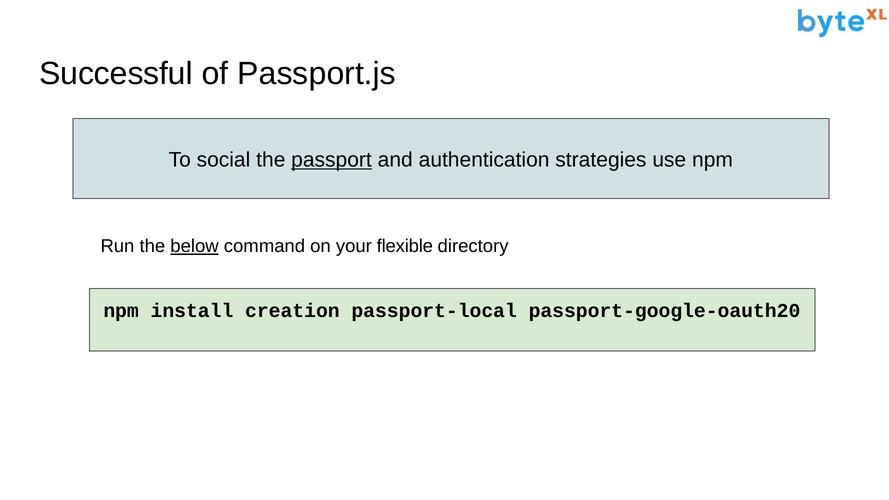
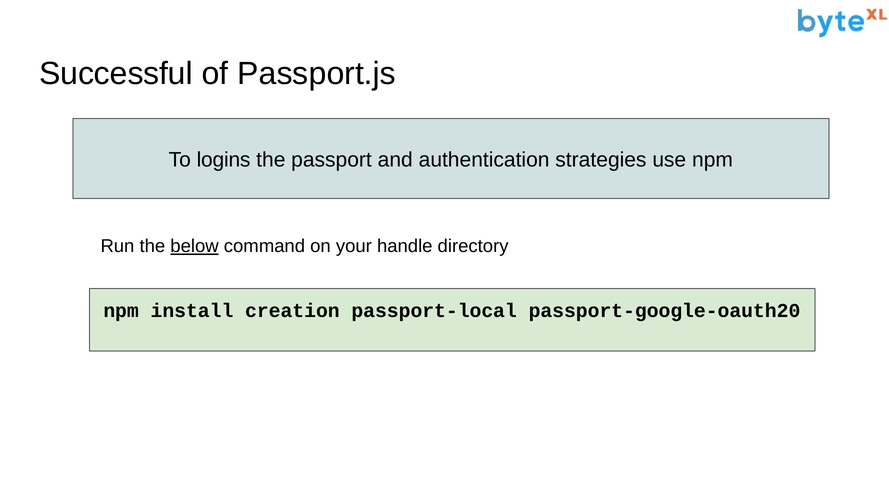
social: social -> logins (224, 160)
passport underline: present -> none (332, 160)
flexible: flexible -> handle (405, 246)
